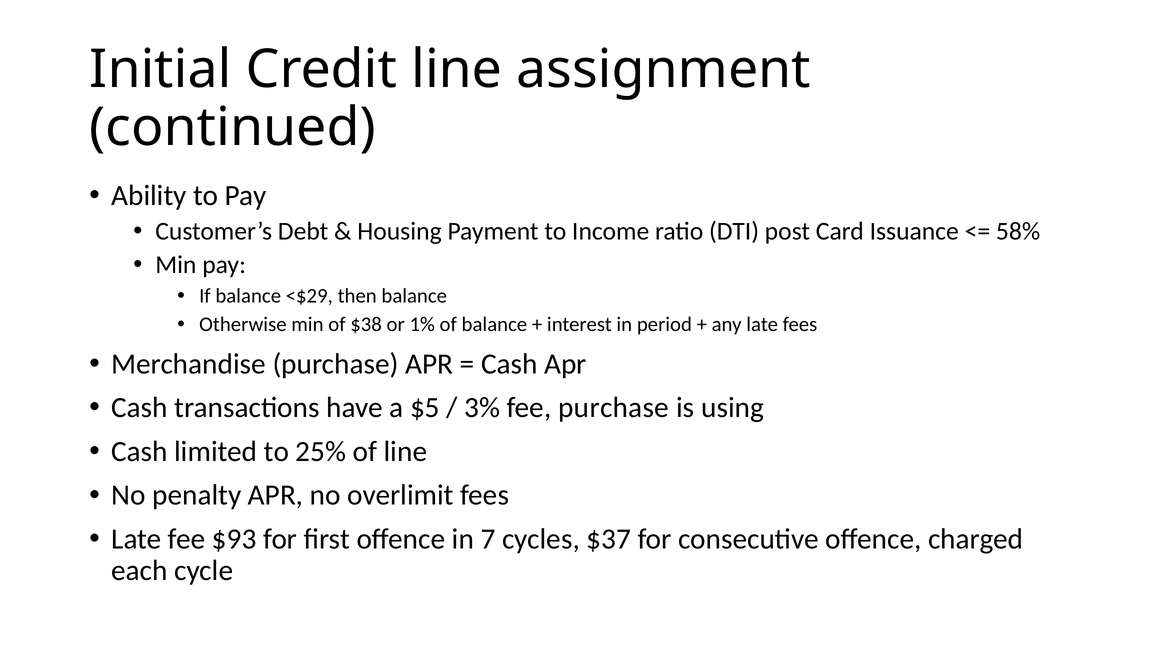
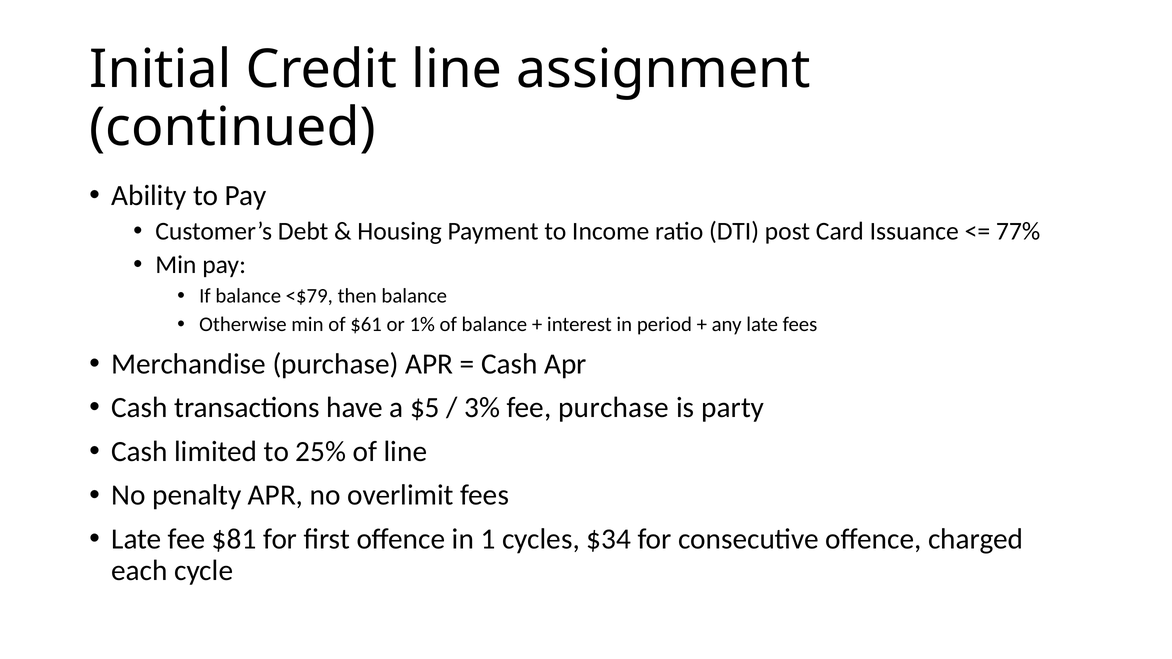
58%: 58% -> 77% (1018, 231)
<$29: <$29 -> <$79 (309, 296)
$38: $38 -> $61 (366, 325)
using: using -> party (733, 408)
$93: $93 -> $81 (234, 539)
7: 7 -> 1 (488, 539)
$37: $37 -> $34 (609, 539)
